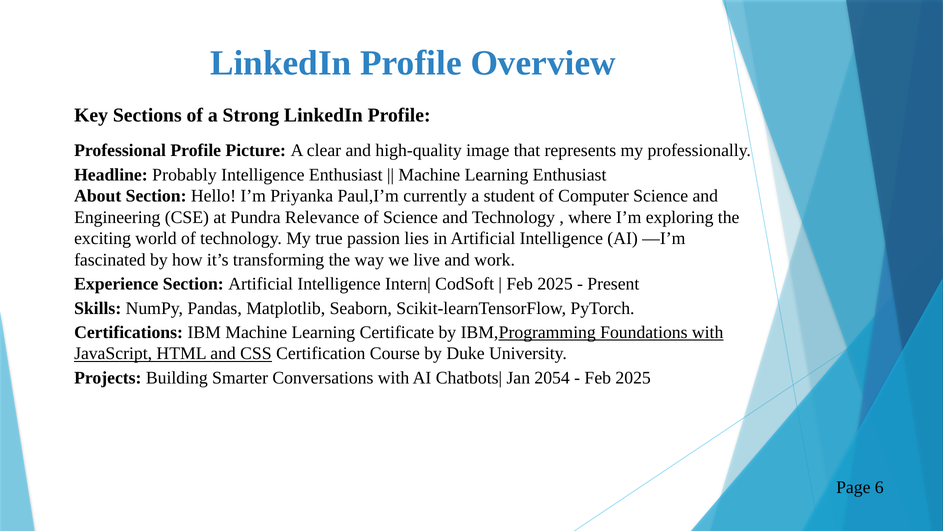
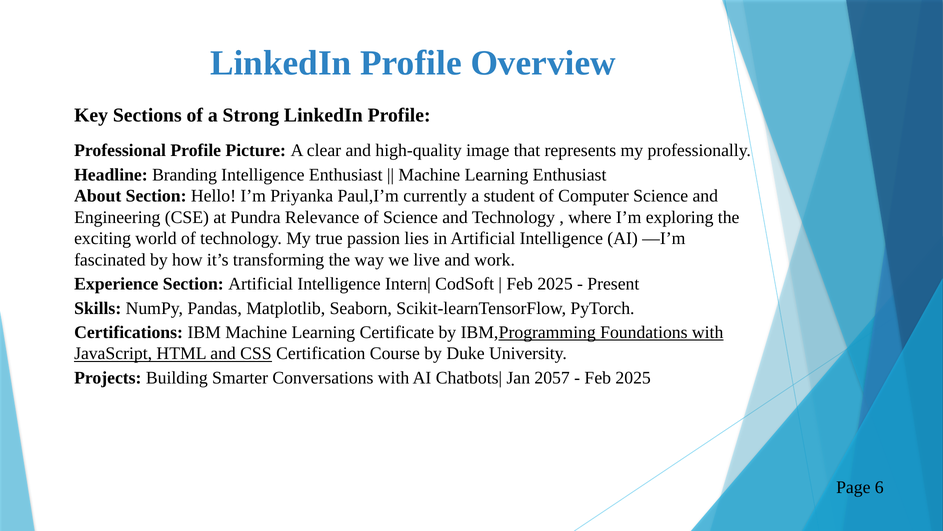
Probably: Probably -> Branding (185, 175)
2054: 2054 -> 2057 (552, 377)
